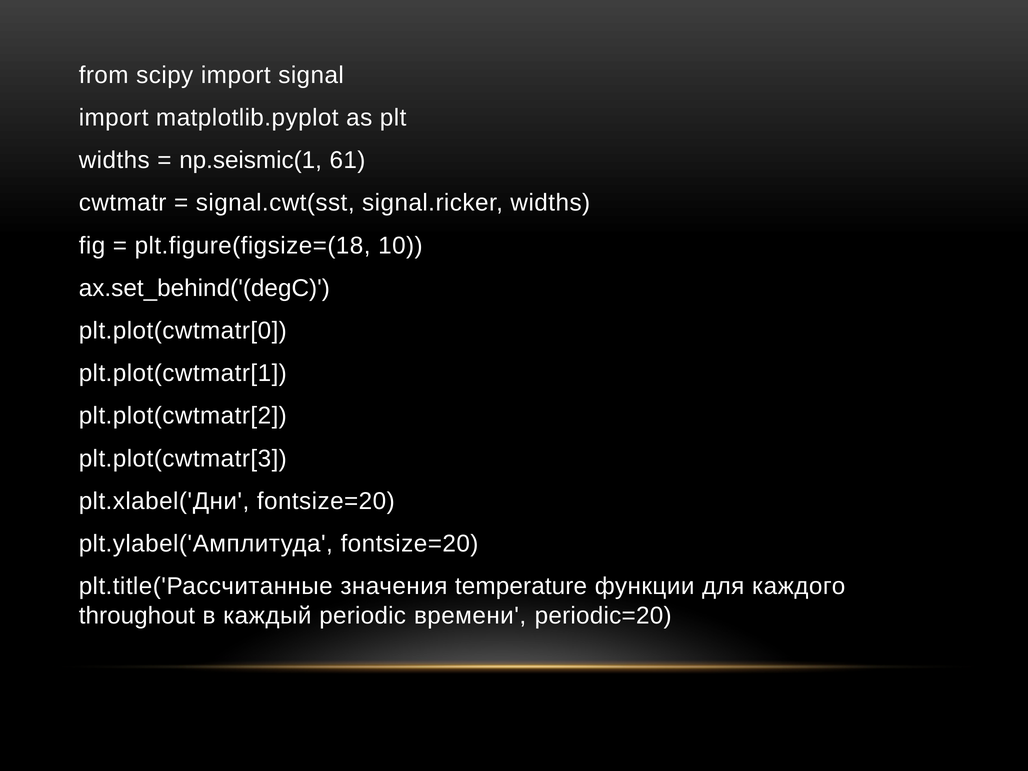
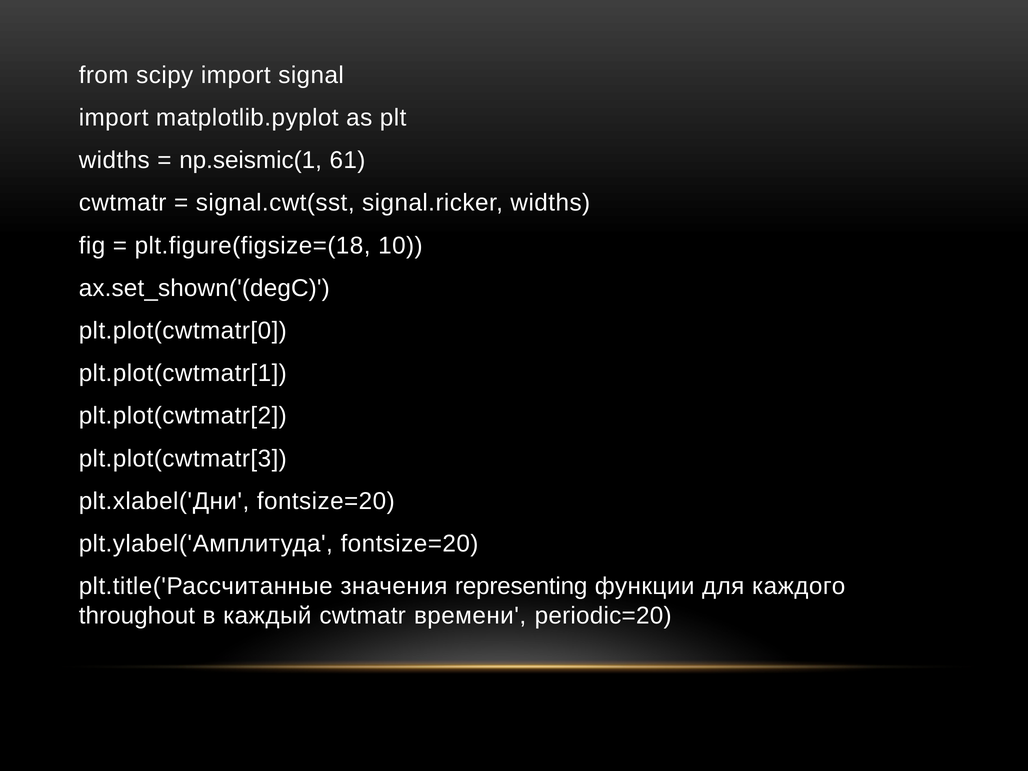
ax.set_behind('(degC: ax.set_behind('(degC -> ax.set_shown('(degC (204, 288)
temperature: temperature -> representing (521, 586)
каждый periodic: periodic -> cwtmatr (363, 616)
